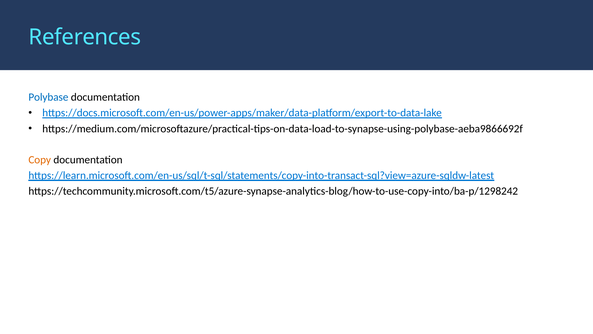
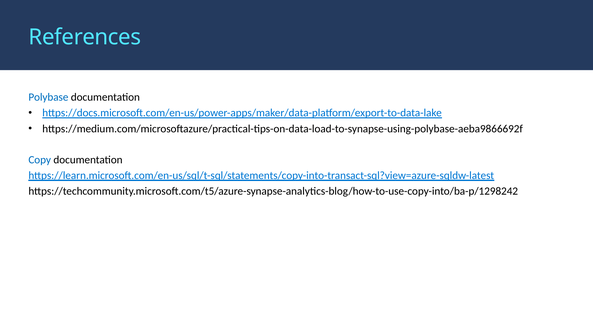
Copy colour: orange -> blue (40, 160)
